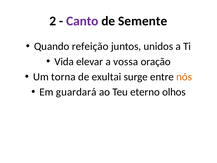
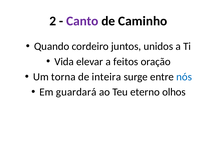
Semente: Semente -> Caminho (143, 21)
refeição: refeição -> cordeiro (90, 46)
vossa: vossa -> feitos (126, 62)
exultai: exultai -> inteira (106, 77)
nós colour: orange -> blue (184, 77)
